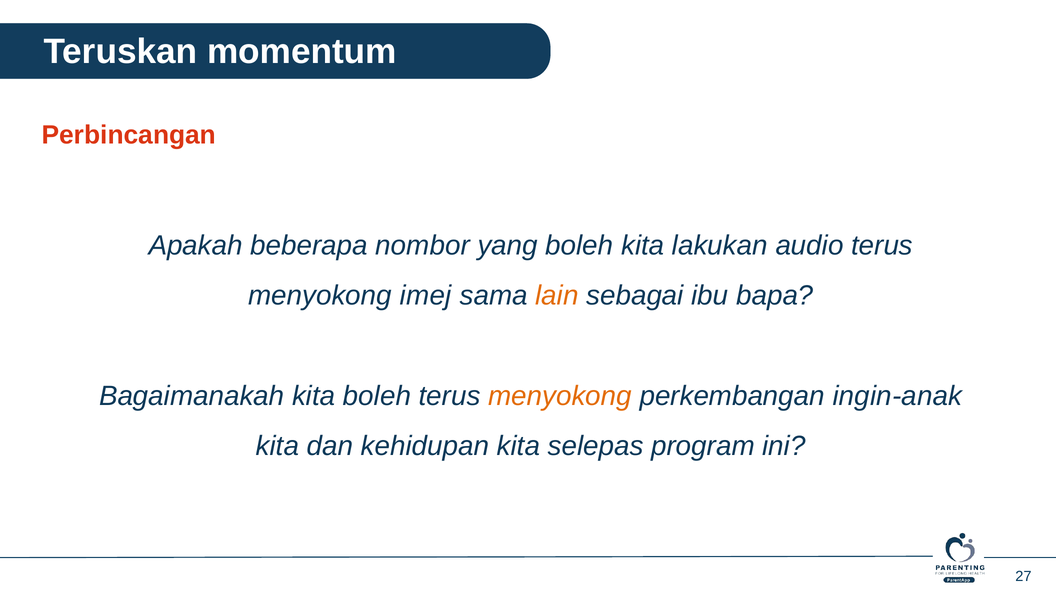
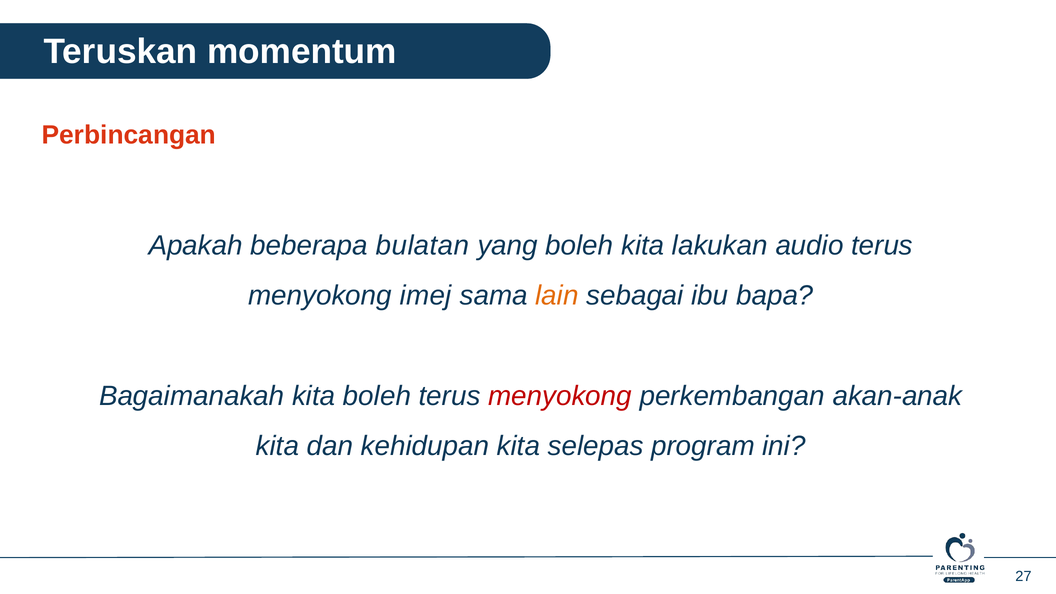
nombor: nombor -> bulatan (423, 246)
menyokong colour: orange -> red (560, 396)
ingin-anak: ingin-anak -> akan-anak (897, 396)
